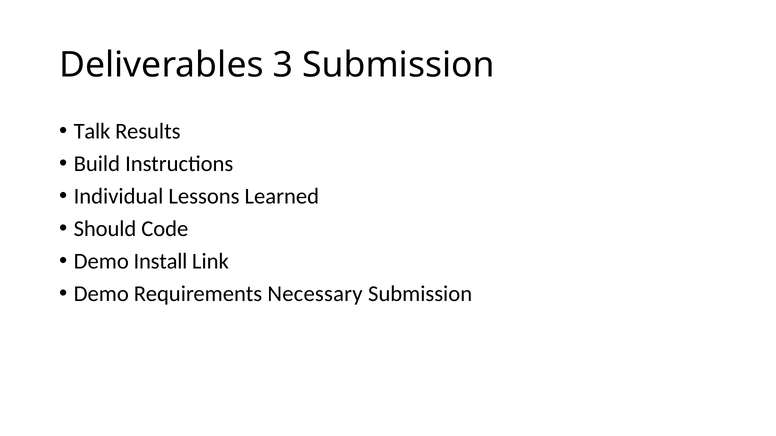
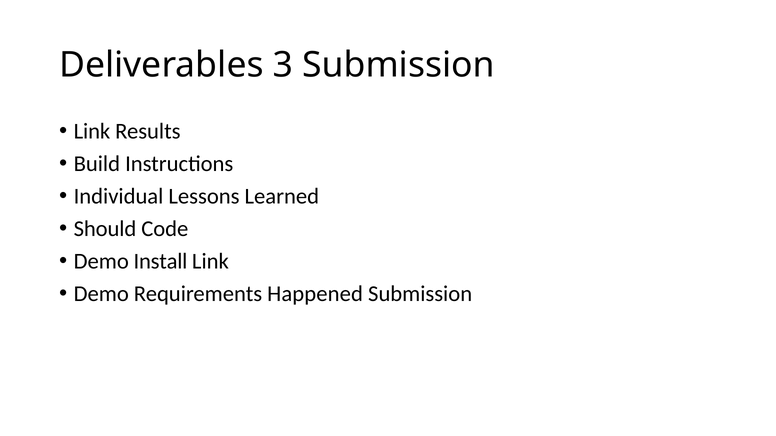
Talk: Talk -> Link (92, 131)
Necessary: Necessary -> Happened (315, 294)
